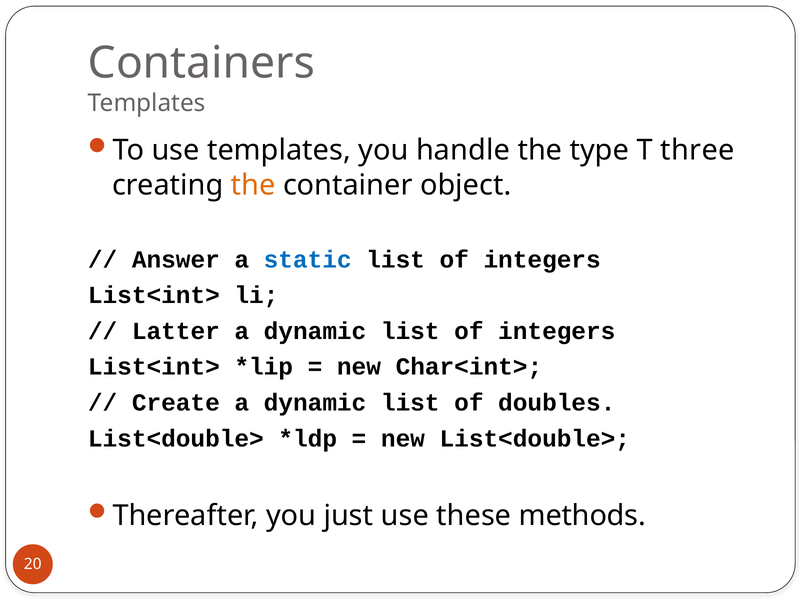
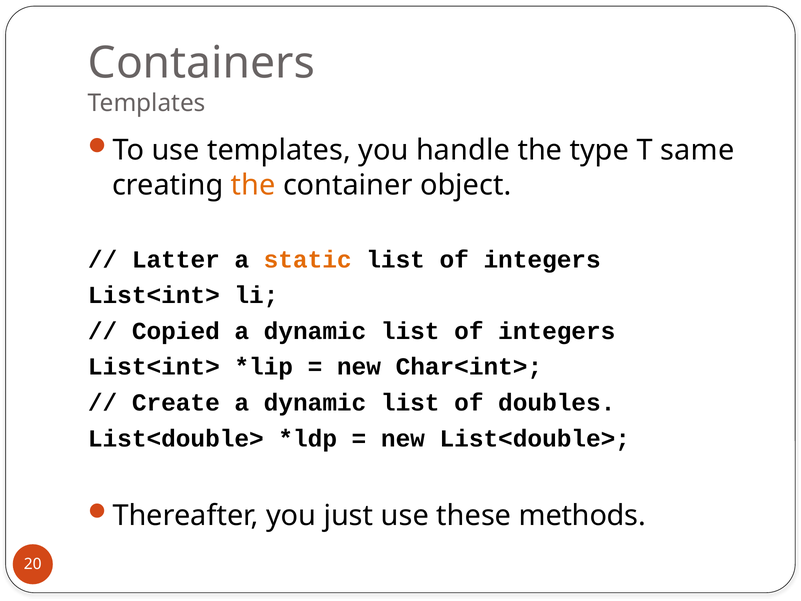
three: three -> same (697, 150)
Answer: Answer -> Latter (176, 259)
static colour: blue -> orange (308, 259)
Latter: Latter -> Copied (176, 331)
